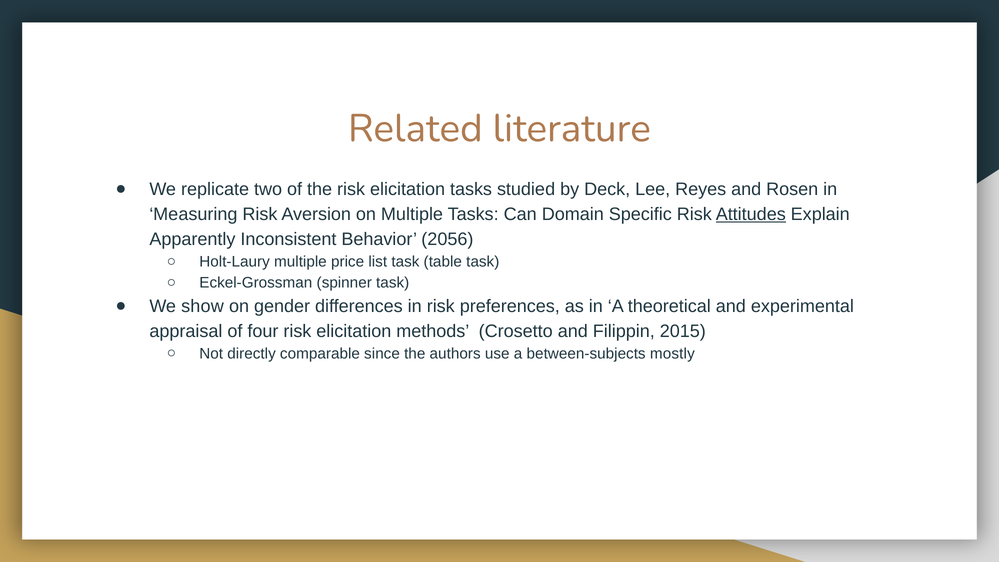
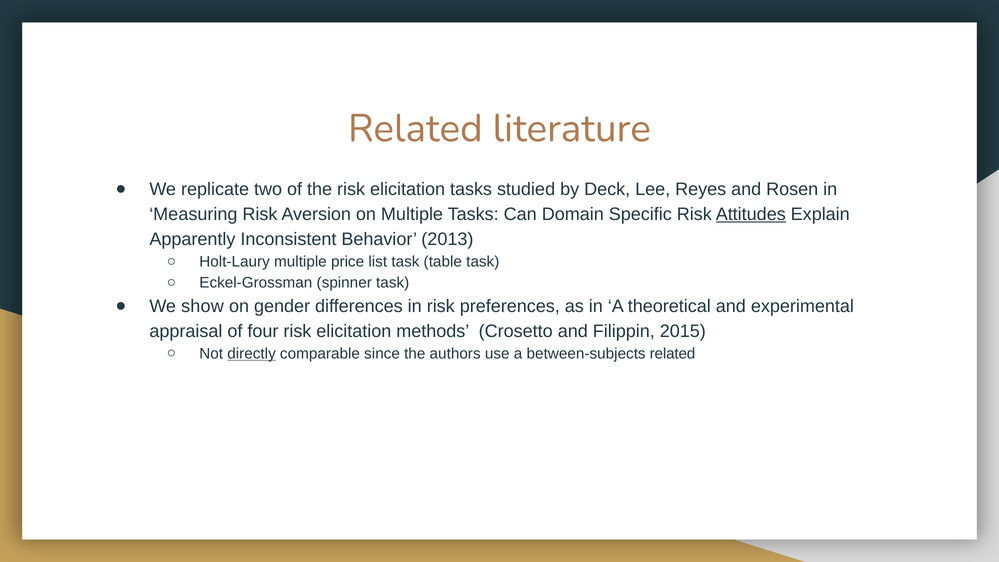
2056: 2056 -> 2013 (447, 239)
directly underline: none -> present (252, 354)
between-subjects mostly: mostly -> related (672, 354)
